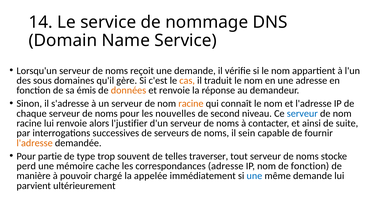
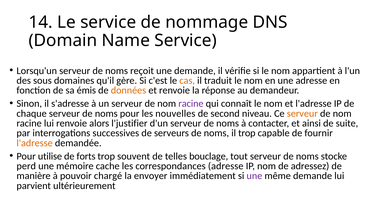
racine colour: orange -> purple (191, 104)
serveur colour: blue -> orange (302, 114)
il sein: sein -> trop (247, 133)
partie: partie -> utilise (50, 157)
type: type -> forts (86, 157)
traverser: traverser -> bouclage (209, 157)
de fonction: fonction -> adressez (310, 166)
appelée: appelée -> envoyer (151, 176)
une colour: blue -> purple (254, 176)
